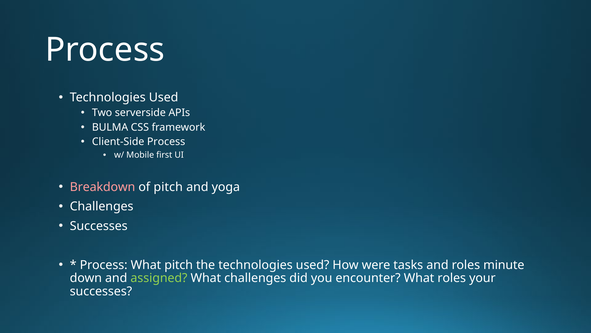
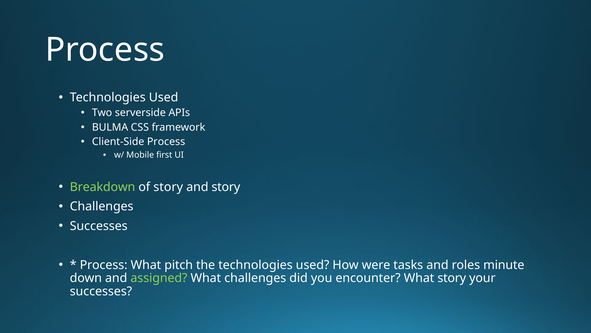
Breakdown colour: pink -> light green (103, 187)
of pitch: pitch -> story (168, 187)
and yoga: yoga -> story (226, 187)
What roles: roles -> story (452, 278)
